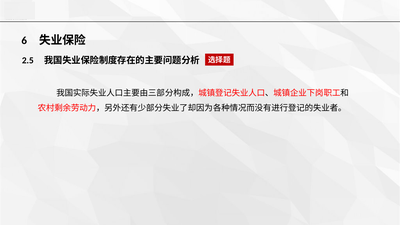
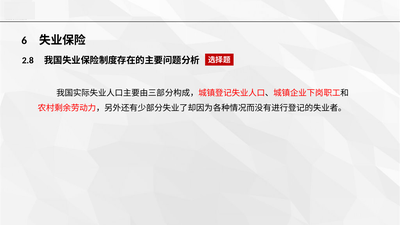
2.5: 2.5 -> 2.8 (28, 60)
